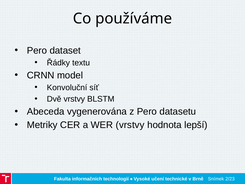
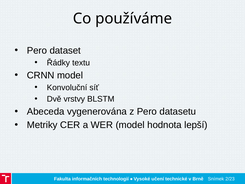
WER vrstvy: vrstvy -> model (130, 125)
